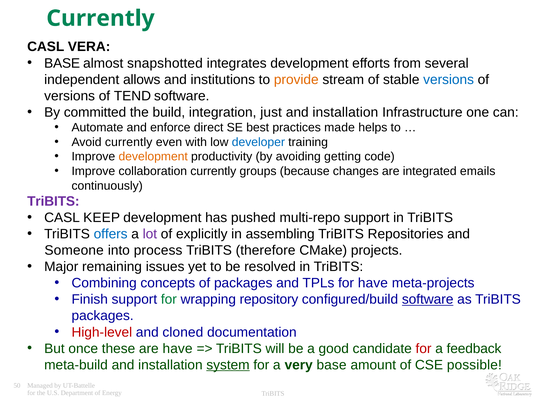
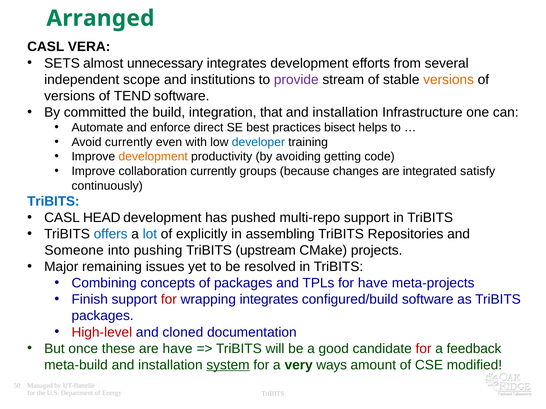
Currently: Currently -> Arranged (100, 18)
BASE: BASE -> SETS (62, 63)
snapshotted: snapshotted -> unnecessary (165, 63)
allows: allows -> scope (142, 80)
provide colour: orange -> purple (296, 80)
versions colour: blue -> orange (449, 80)
just: just -> that (271, 112)
made: made -> bisect (340, 128)
emails: emails -> satisfy (478, 171)
TriBITS colour: purple -> blue (53, 202)
KEEP: KEEP -> HEAD (102, 218)
lot colour: purple -> blue (150, 234)
process: process -> pushing (158, 251)
therefore: therefore -> upstream (266, 251)
for colour: green -> red (169, 300)
wrapping repository: repository -> integrates (269, 300)
software underline: present -> none (428, 300)
very base: base -> ways (332, 365)
possible: possible -> modified (474, 365)
